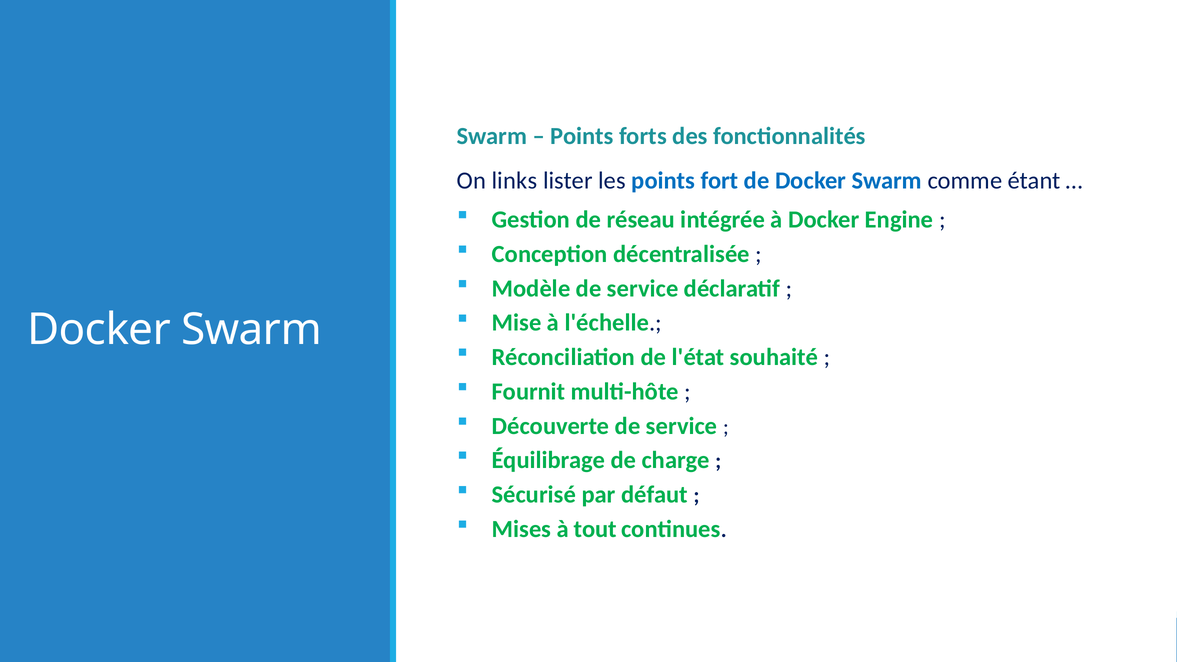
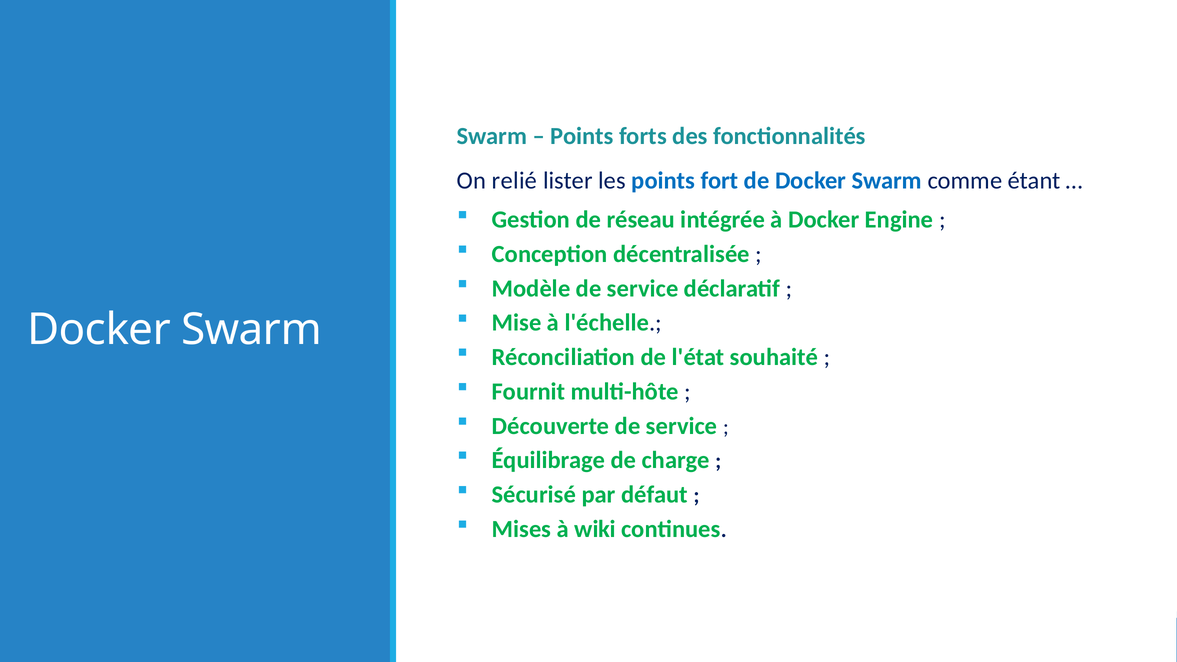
links: links -> relié (515, 181)
tout: tout -> wiki (595, 529)
